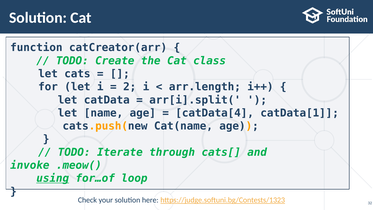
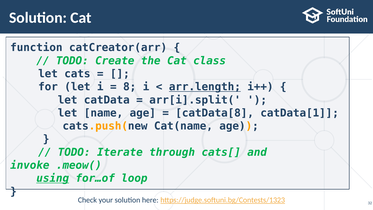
2: 2 -> 8 (130, 87)
arr.length underline: none -> present (205, 87)
catData[4: catData[4 -> catData[8 (215, 113)
